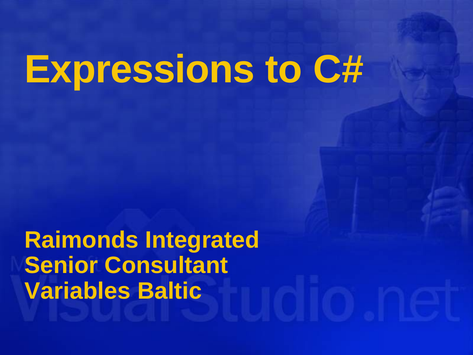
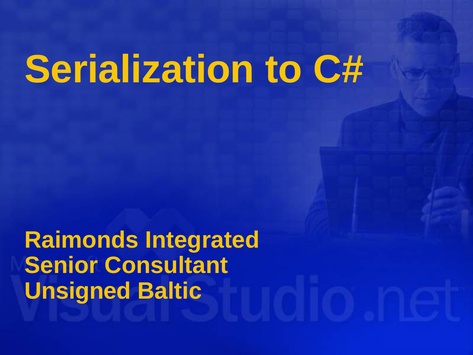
Expressions: Expressions -> Serialization (139, 69)
Variables: Variables -> Unsigned (78, 291)
